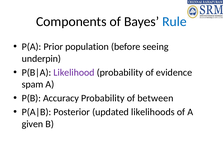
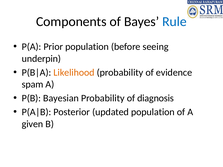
Likelihood colour: purple -> orange (74, 73)
Accuracy: Accuracy -> Bayesian (61, 98)
between: between -> diagnosis (155, 98)
updated likelihoods: likelihoods -> population (153, 112)
